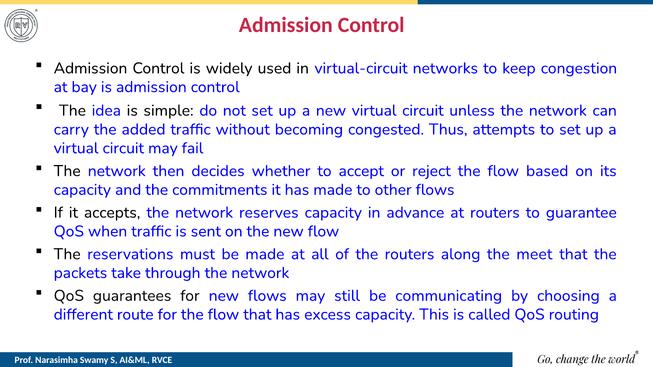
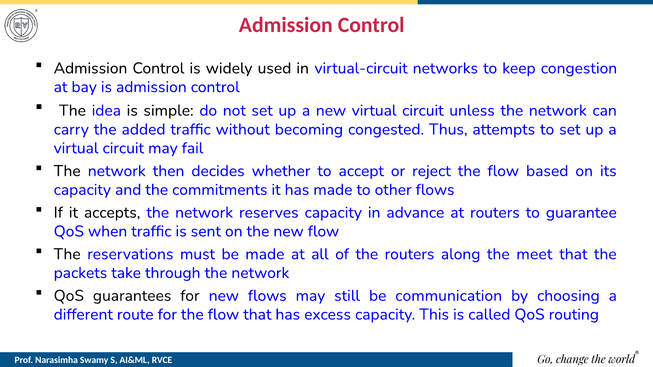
communicating: communicating -> communication (449, 296)
